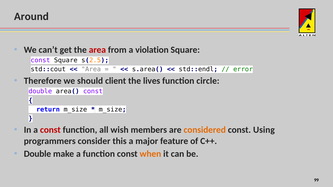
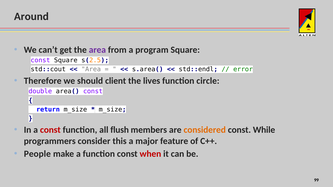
area colour: red -> purple (97, 50)
violation: violation -> program (152, 50)
wish: wish -> flush (120, 130)
Using: Using -> While (264, 130)
Double: Double -> People (37, 154)
when colour: orange -> red (150, 154)
